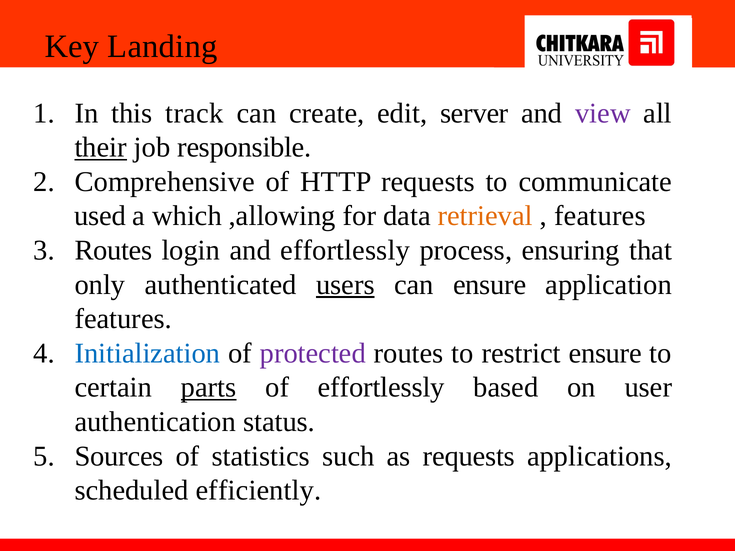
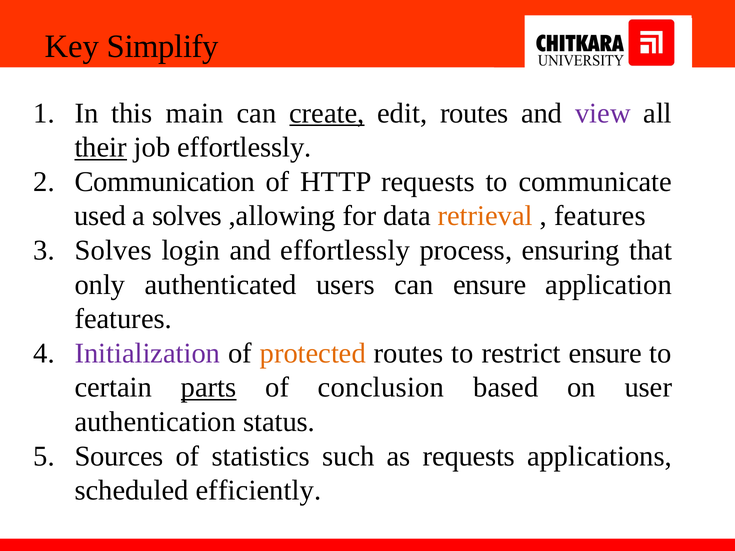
Landing: Landing -> Simplify (163, 46)
track: track -> main (195, 113)
create underline: none -> present (327, 113)
edit server: server -> routes (474, 113)
job responsible: responsible -> effortlessly (244, 147)
Comprehensive: Comprehensive -> Communication (165, 182)
a which: which -> solves (187, 216)
Routes: Routes -> Solves (113, 250)
users underline: present -> none (345, 285)
Initialization colour: blue -> purple (147, 353)
protected colour: purple -> orange (313, 353)
of effortlessly: effortlessly -> conclusion (381, 388)
